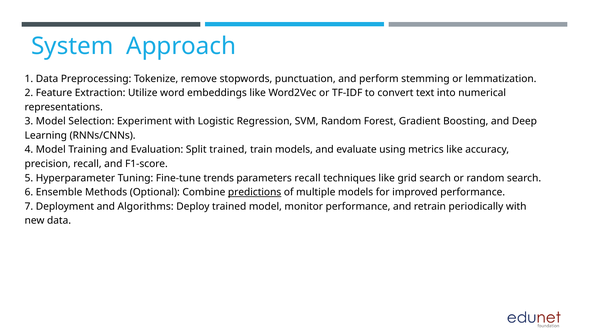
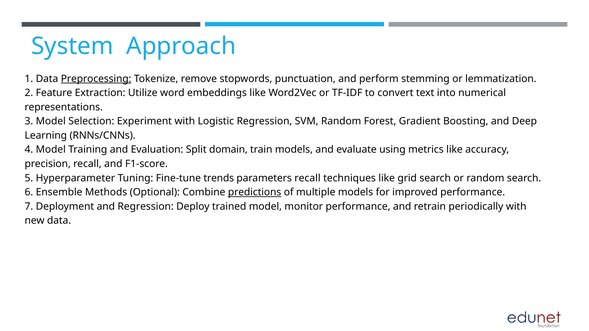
Preprocessing underline: none -> present (96, 79)
Split trained: trained -> domain (228, 150)
and Algorithms: Algorithms -> Regression (146, 207)
